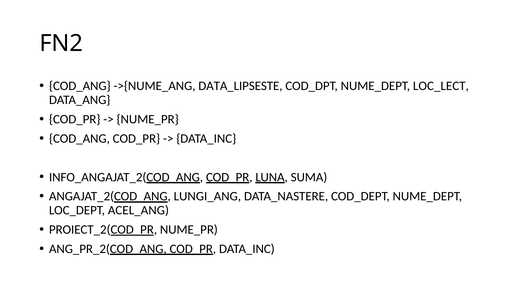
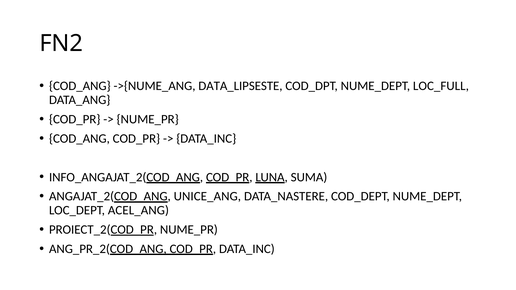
LOC_LECT: LOC_LECT -> LOC_FULL (441, 86)
LUNGI_ANG: LUNGI_ANG -> UNICE_ANG (207, 197)
